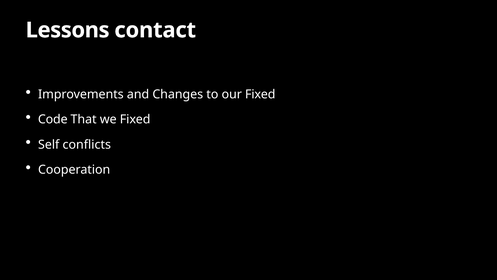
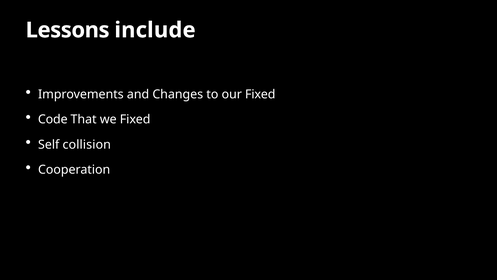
contact: contact -> include (155, 30)
conflicts: conflicts -> collision (87, 144)
